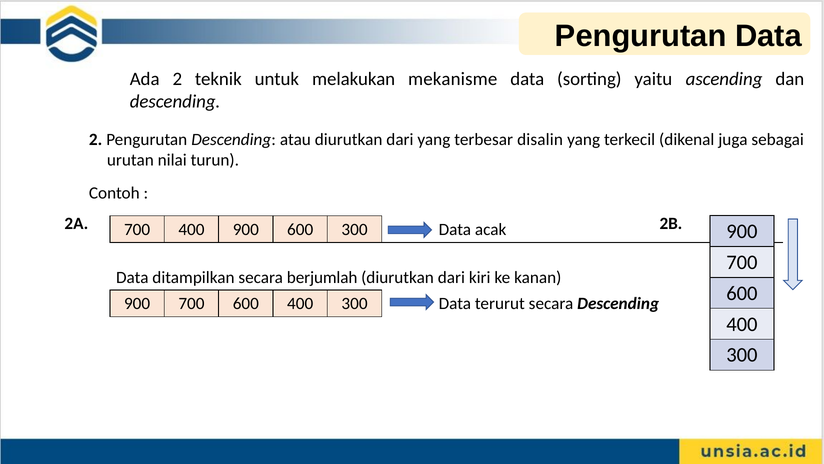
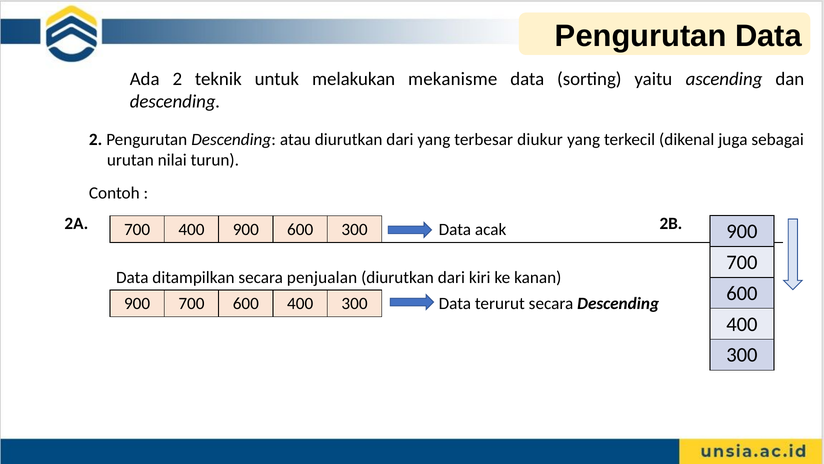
disalin: disalin -> diukur (540, 139)
berjumlah: berjumlah -> penjualan (322, 277)
